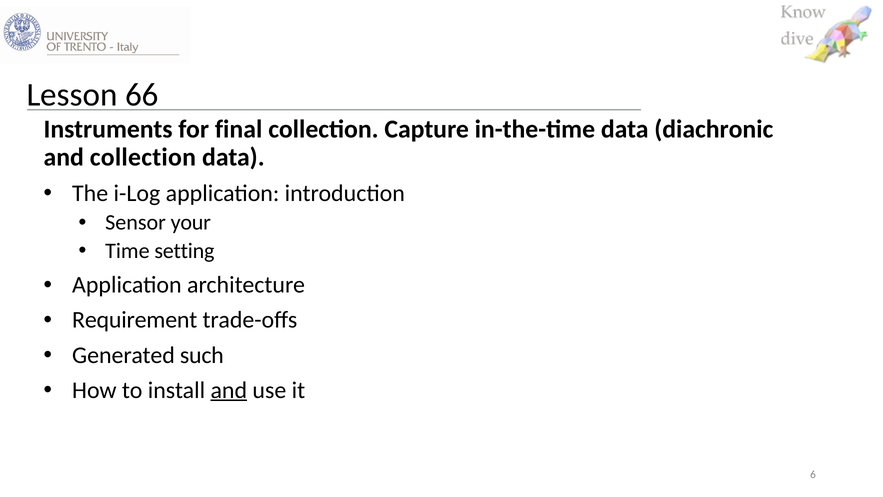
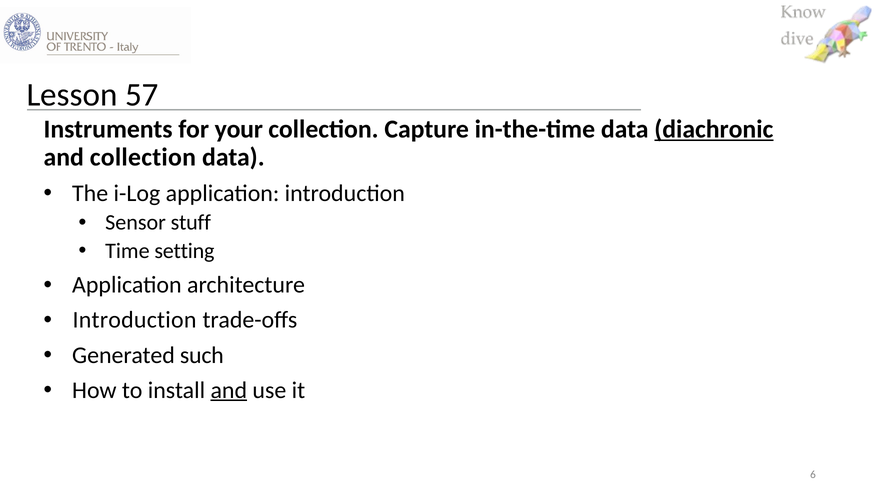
66: 66 -> 57 (142, 95)
final: final -> your (239, 129)
diachronic underline: none -> present (714, 129)
your: your -> stuff (191, 222)
Requirement: Requirement -> Introduction (134, 320)
